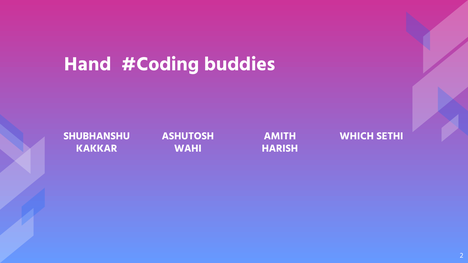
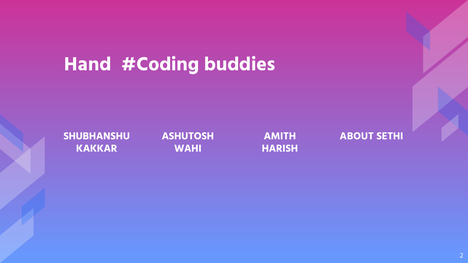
WHICH: WHICH -> ABOUT (357, 136)
